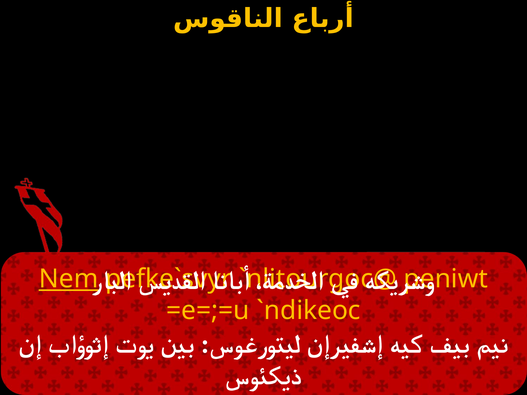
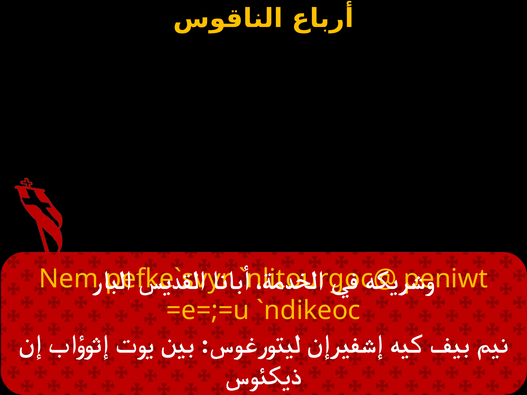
Nem underline: present -> none (69, 279)
